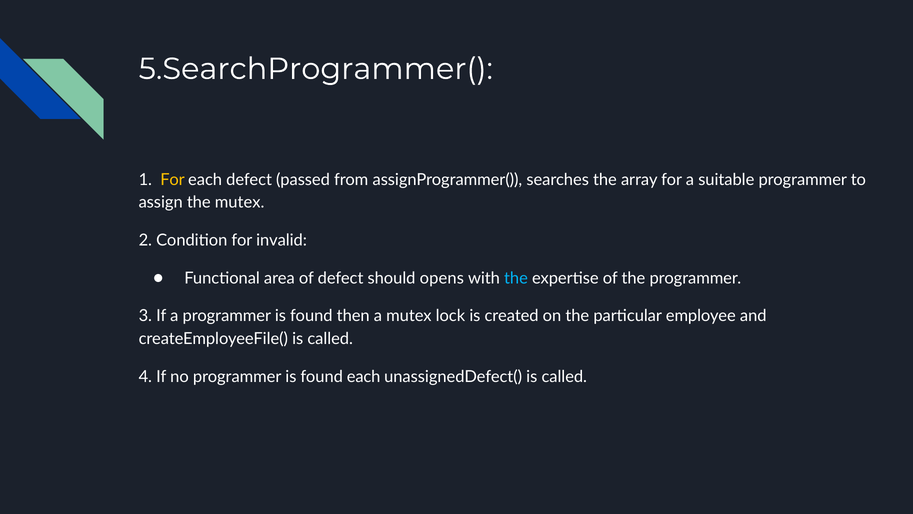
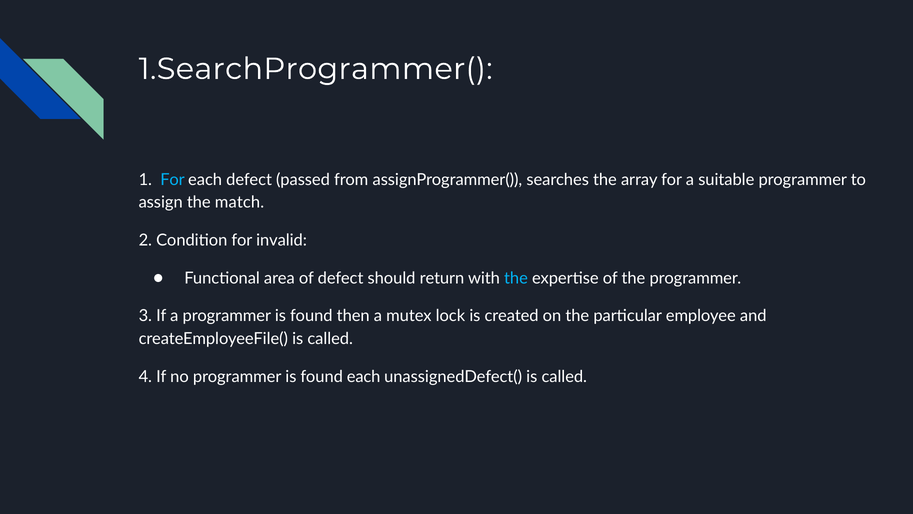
5.SearchProgrammer(: 5.SearchProgrammer( -> 1.SearchProgrammer( (316, 69)
For colour: yellow -> light blue (172, 180)
the mutex: mutex -> match (240, 202)
opens: opens -> return (442, 278)
